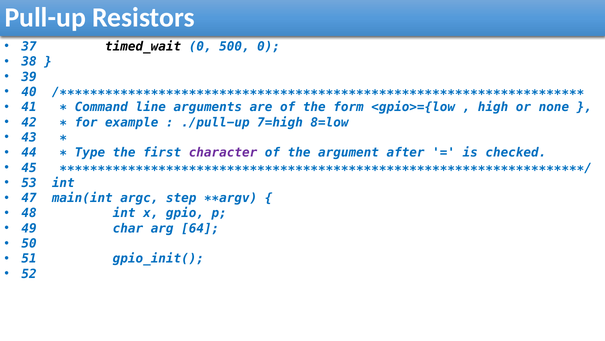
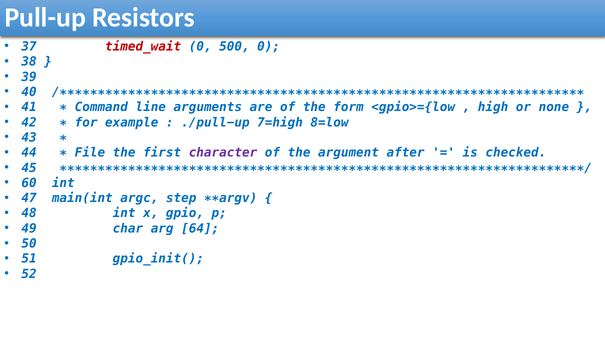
timed_wait colour: black -> red (143, 46)
Type: Type -> File (90, 152)
53: 53 -> 60 (29, 183)
